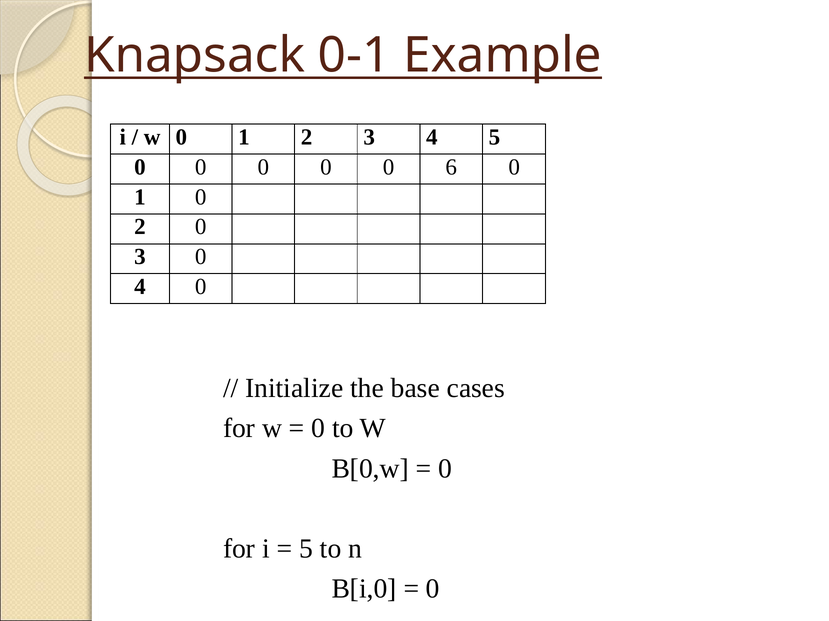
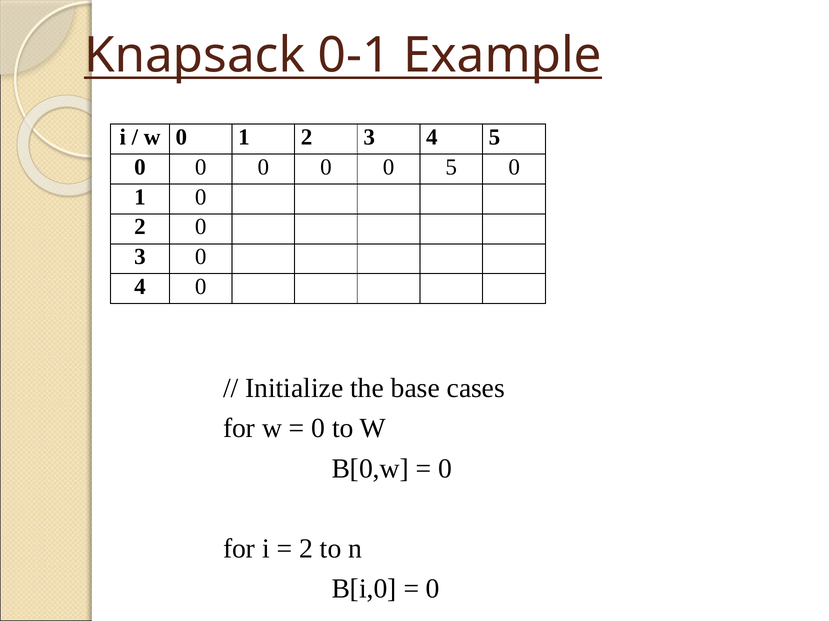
0 6: 6 -> 5 (451, 167)
5: 5 -> 2 (306, 549)
